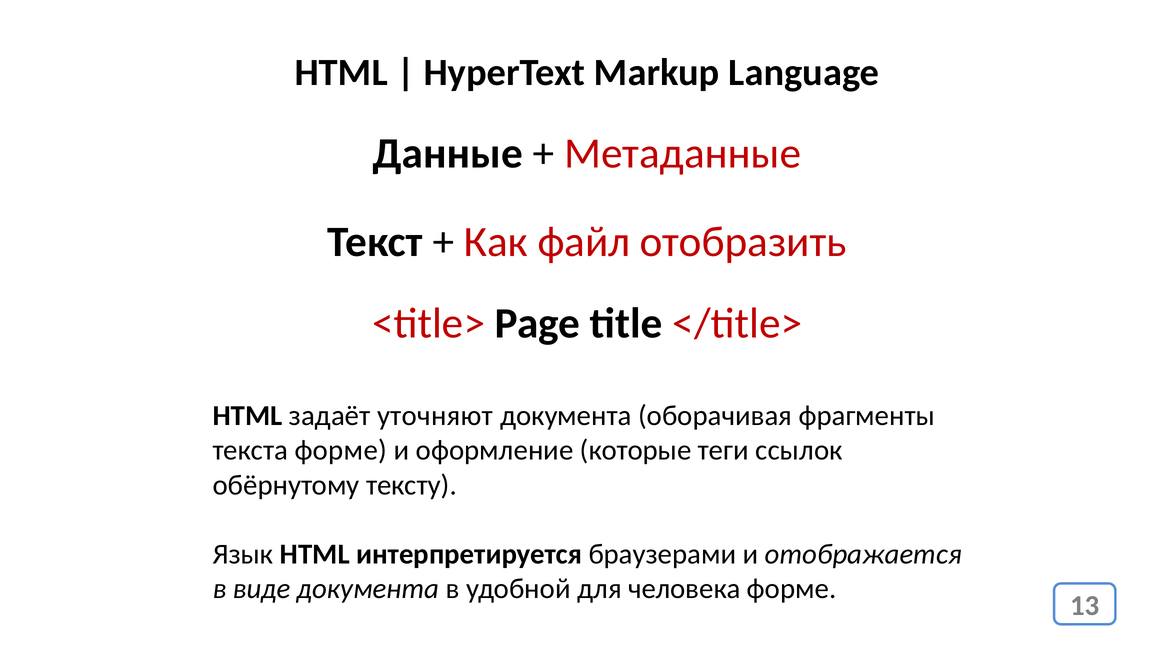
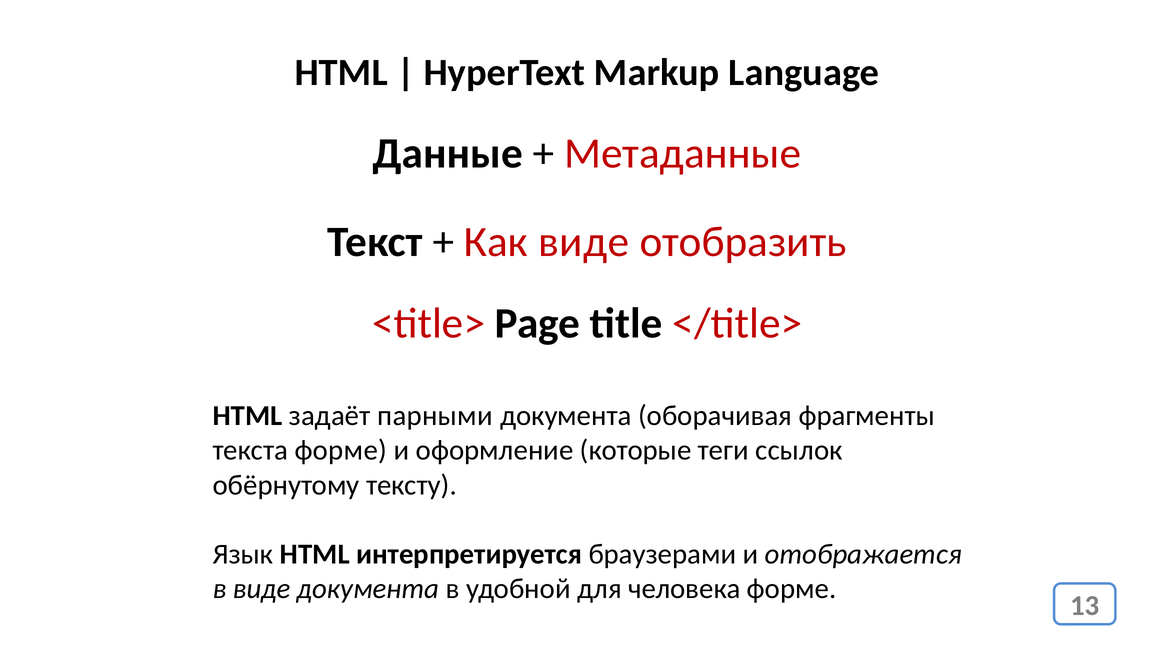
Как файл: файл -> виде (584, 242)
уточняют: уточняют -> парными (435, 416)
